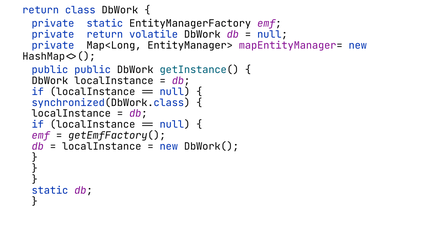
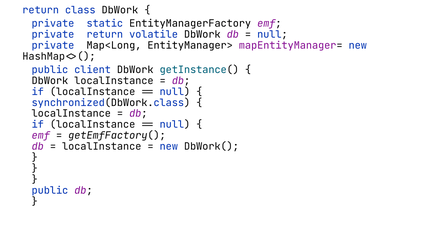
public public: public -> client (93, 70)
static: static -> public (50, 190)
